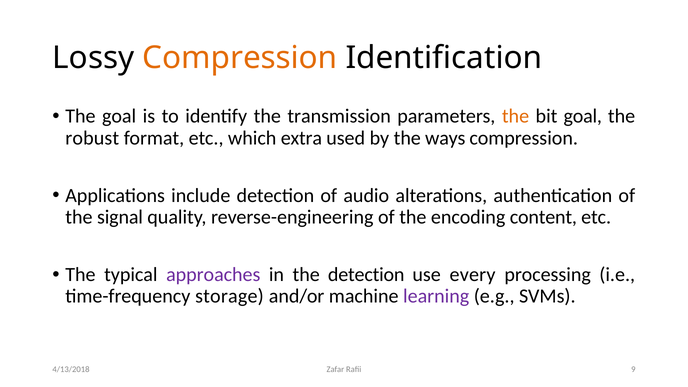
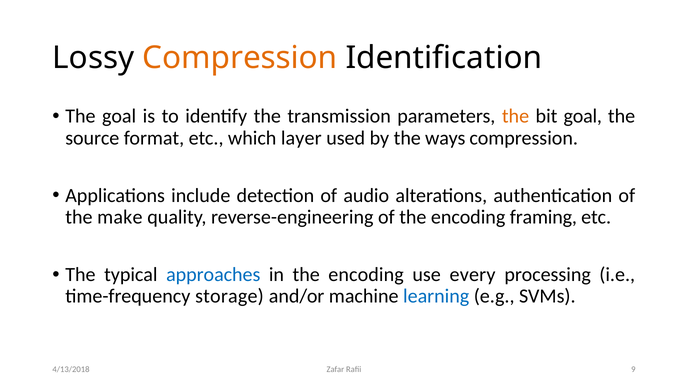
robust: robust -> source (92, 138)
extra: extra -> layer (301, 138)
signal: signal -> make (120, 217)
content: content -> framing (543, 217)
approaches colour: purple -> blue (213, 275)
in the detection: detection -> encoding (366, 275)
learning colour: purple -> blue (436, 296)
